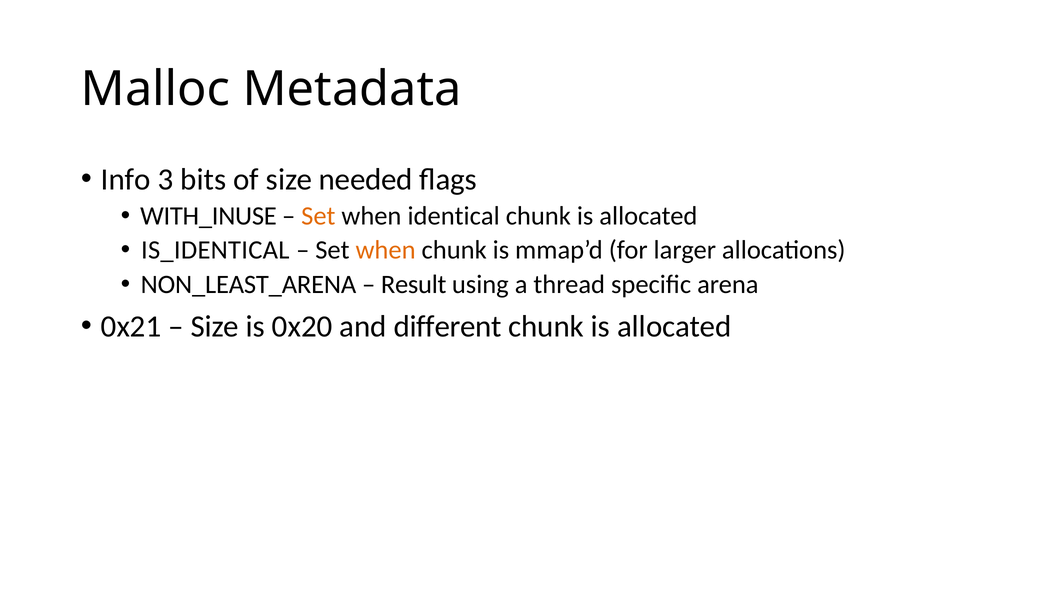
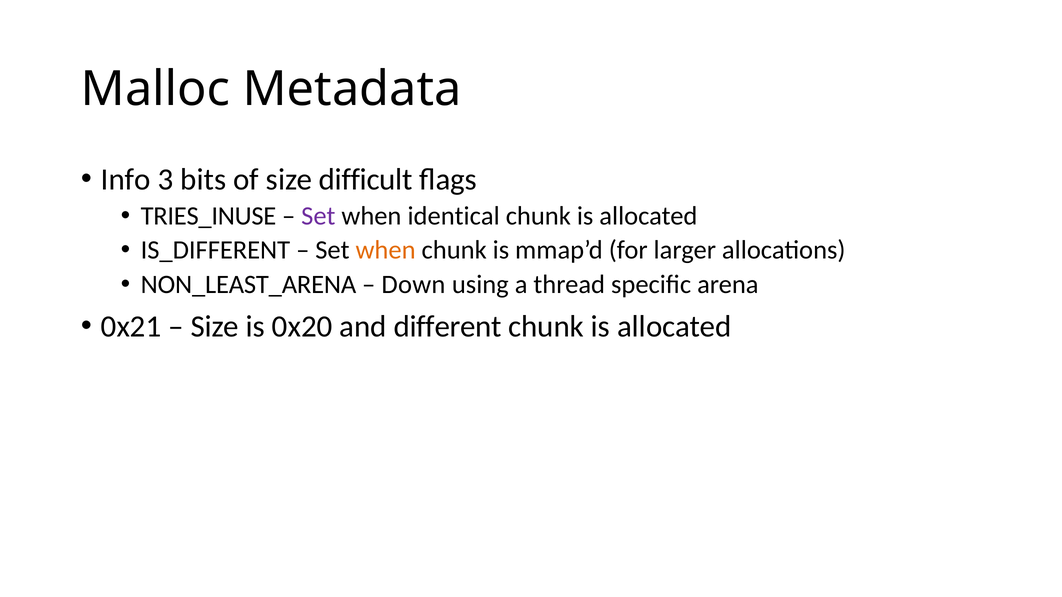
needed: needed -> difficult (366, 180)
WITH_INUSE: WITH_INUSE -> TRIES_INUSE (208, 216)
Set colour: orange -> purple (318, 216)
IS_IDENTICAL: IS_IDENTICAL -> IS_DIFFERENT (215, 250)
Result: Result -> Down (413, 285)
